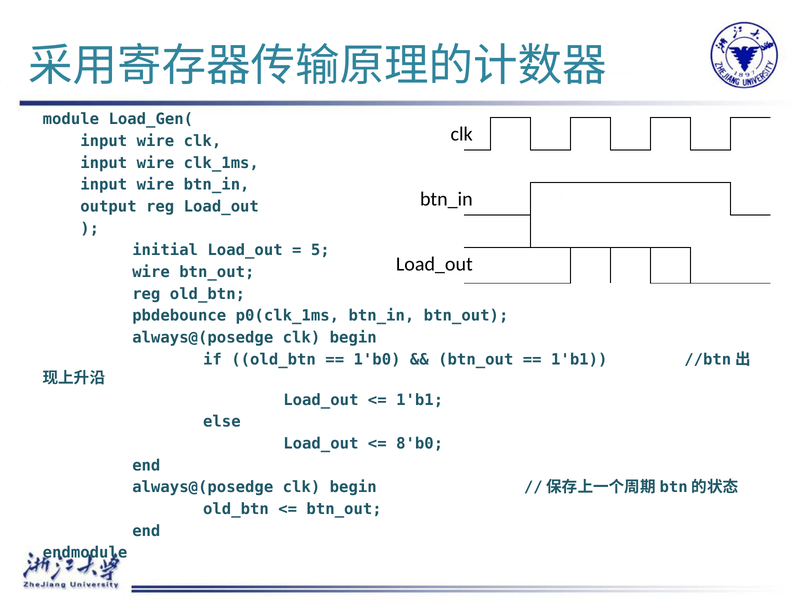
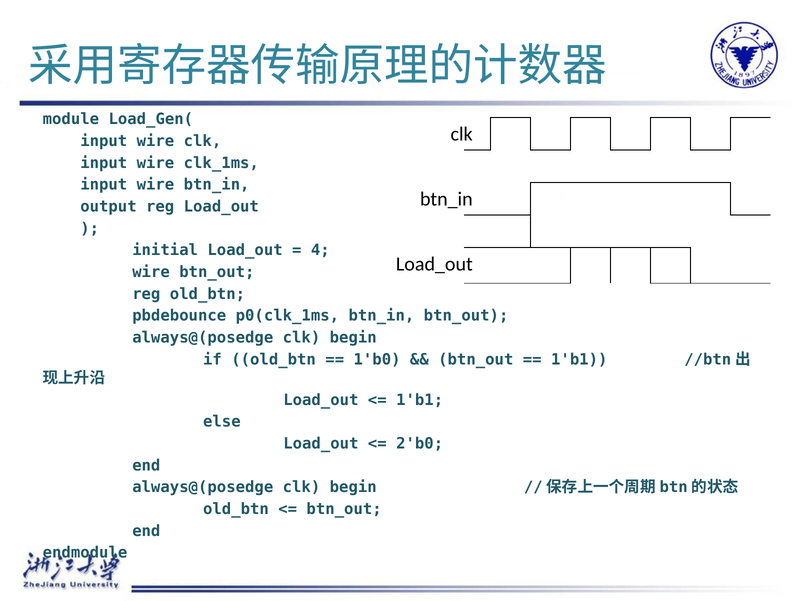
5: 5 -> 4 (320, 251)
8'b0: 8'b0 -> 2'b0 (420, 444)
